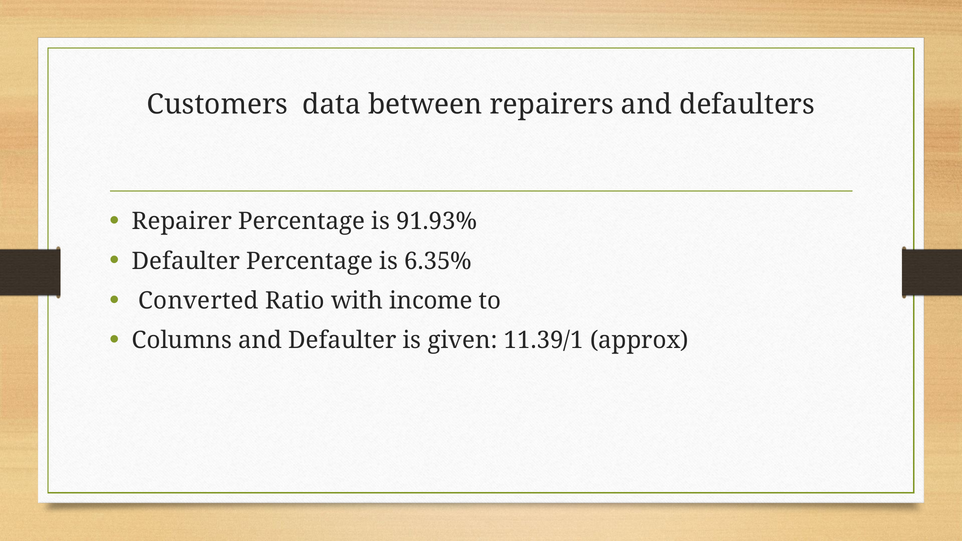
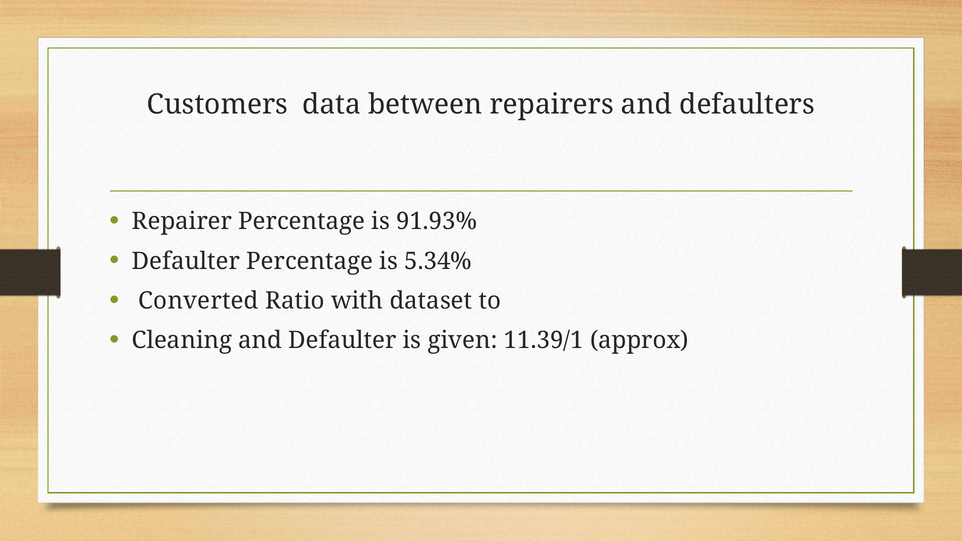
6.35%: 6.35% -> 5.34% (438, 261)
income: income -> dataset (431, 301)
Columns: Columns -> Cleaning (182, 341)
